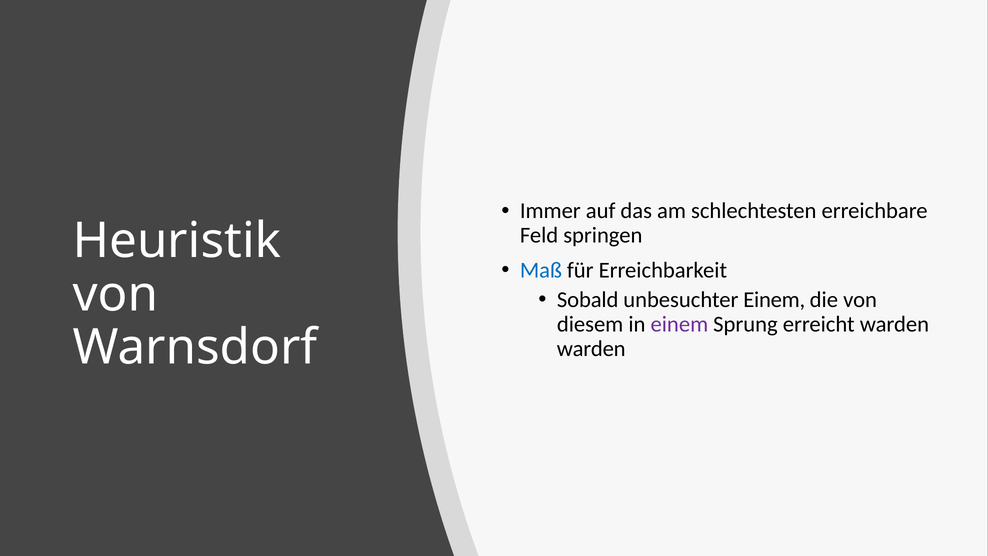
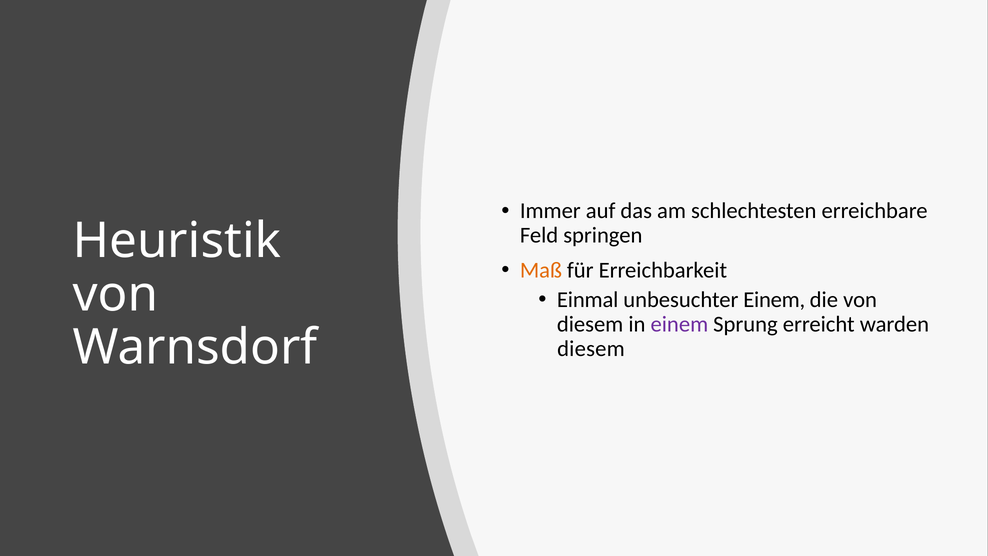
Maß colour: blue -> orange (541, 270)
Sobald: Sobald -> Einmal (588, 300)
warden: warden -> diesem (591, 348)
